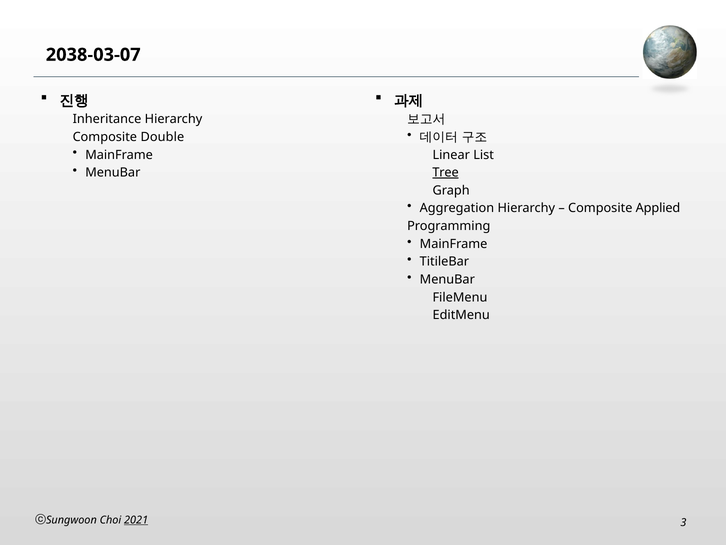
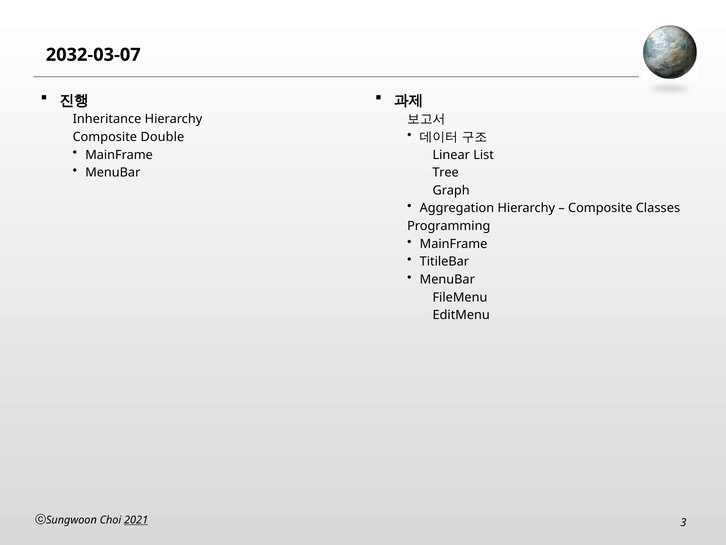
2038-03-07: 2038-03-07 -> 2032-03-07 (93, 55)
Tree underline: present -> none (446, 173)
Applied: Applied -> Classes (658, 208)
